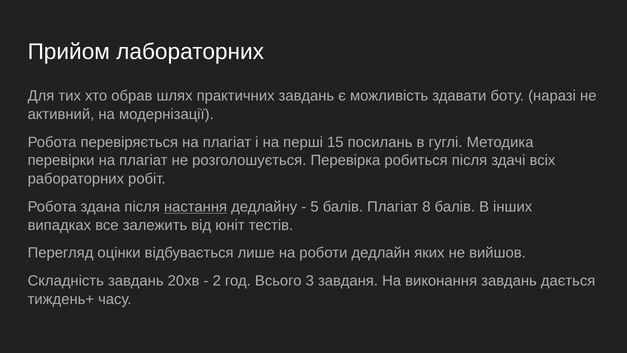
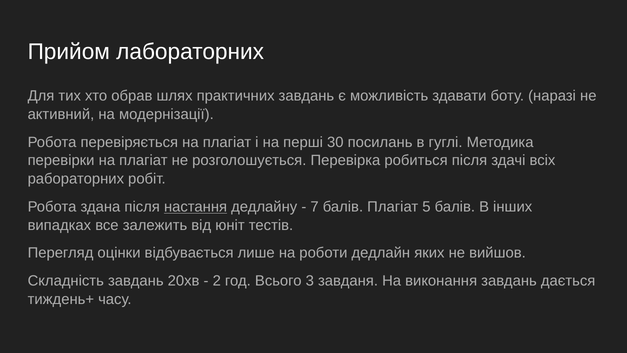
15: 15 -> 30 (335, 142)
5: 5 -> 7 (315, 207)
8: 8 -> 5 (426, 207)
